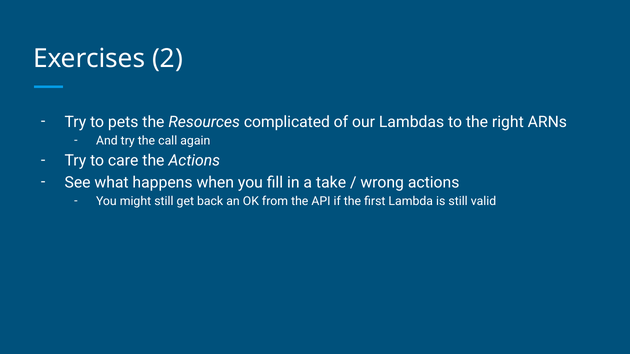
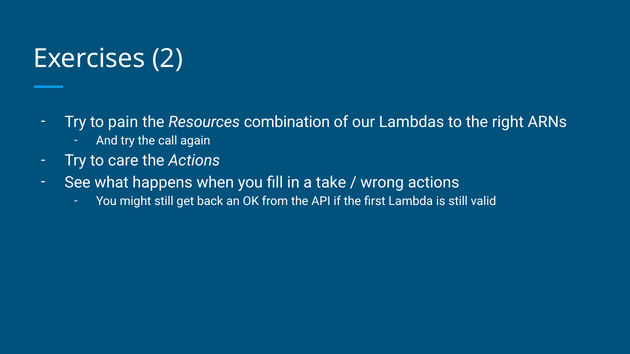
pets: pets -> pain (123, 122)
complicated: complicated -> combination (287, 122)
